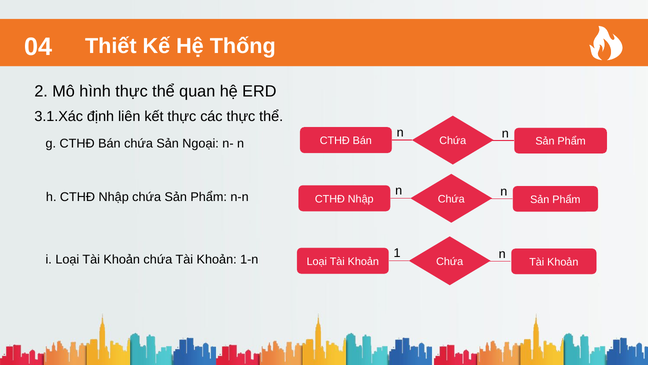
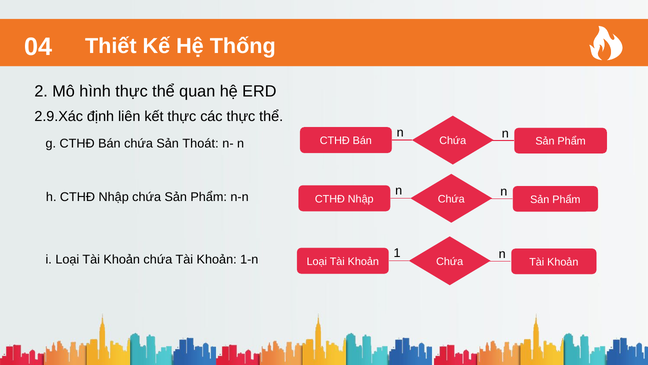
3.1.Xác: 3.1.Xác -> 2.9.Xác (59, 116)
Ngoại: Ngoại -> Thoát (201, 143)
